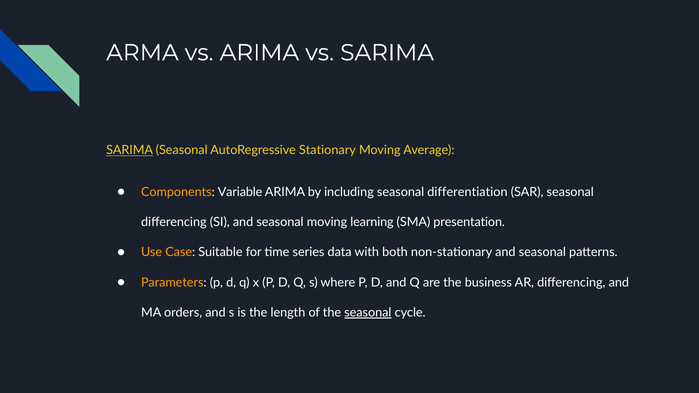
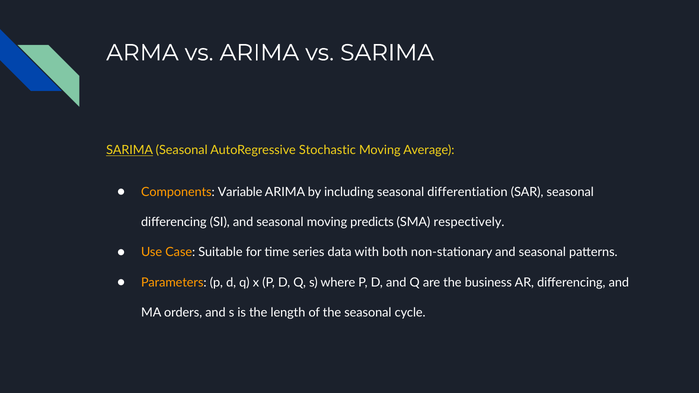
Stationary: Stationary -> Stochastic (327, 150)
learning: learning -> predicts (372, 222)
presentation: presentation -> respectively (469, 222)
seasonal underline: present -> none (368, 313)
